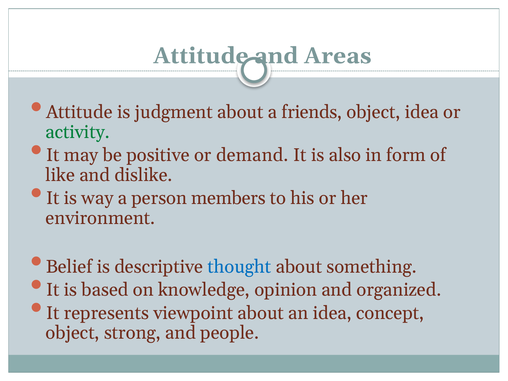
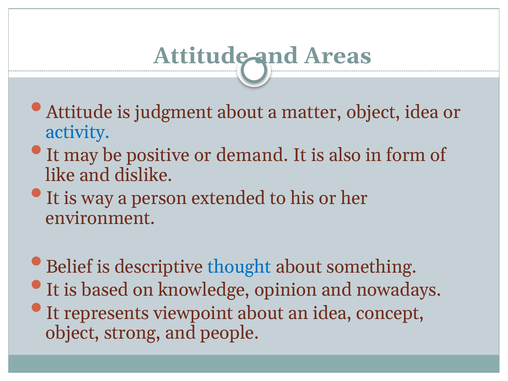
friends: friends -> matter (312, 112)
activity colour: green -> blue (78, 132)
members: members -> extended (228, 198)
organized: organized -> nowadays (399, 290)
